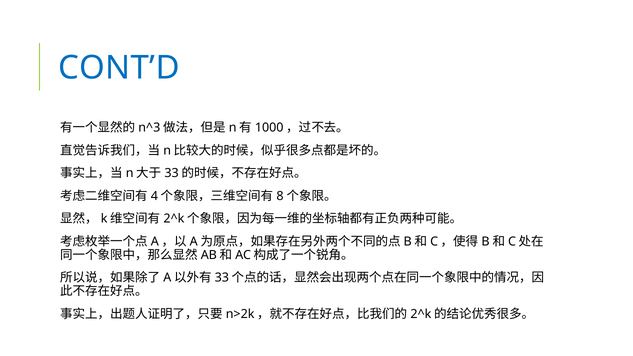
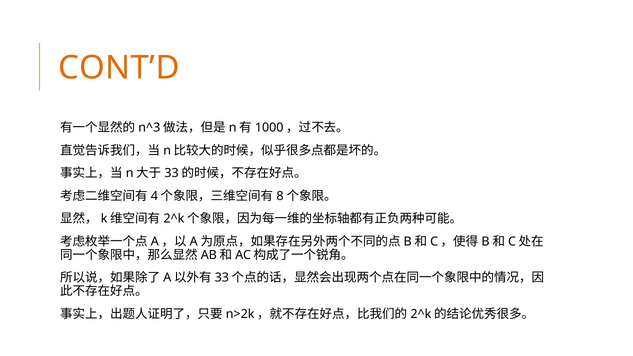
CONT’D colour: blue -> orange (119, 68)
